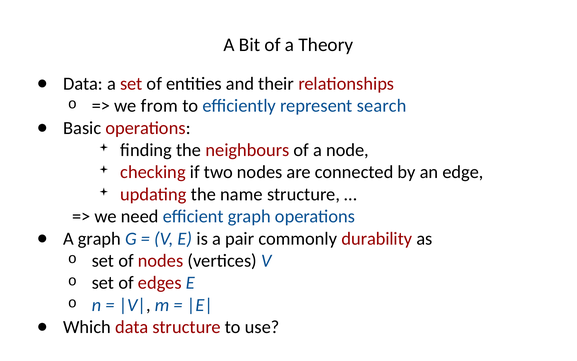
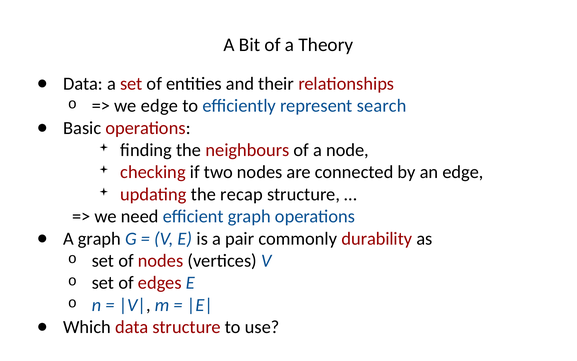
we from: from -> edge (159, 106)
name: name -> recap (241, 194)
